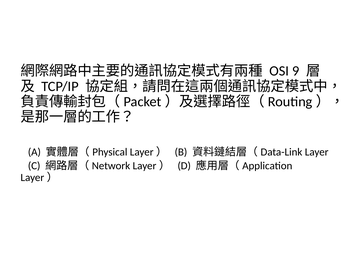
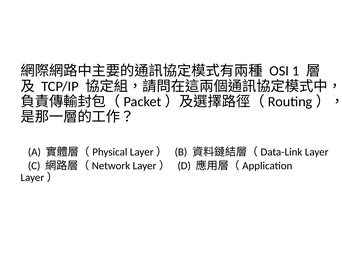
9: 9 -> 1 (296, 71)
